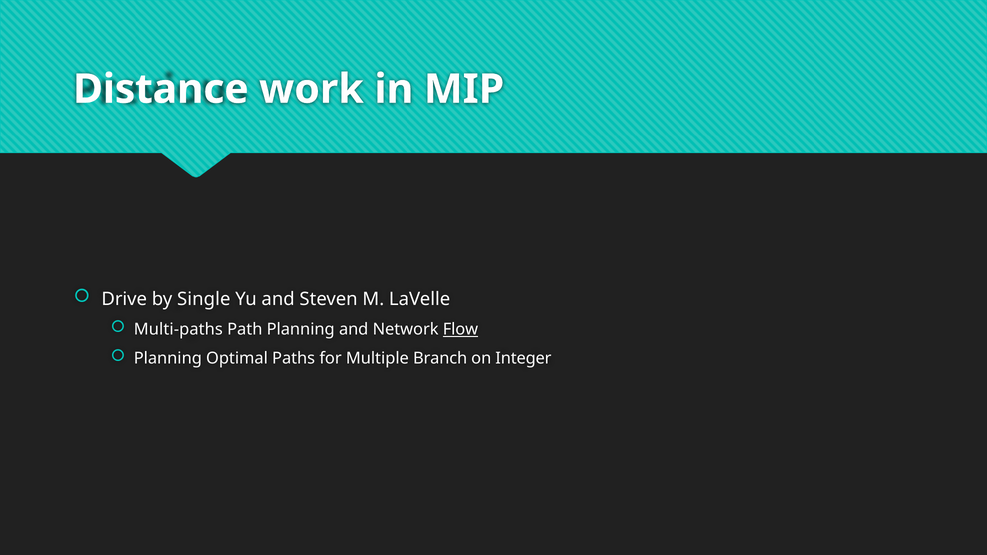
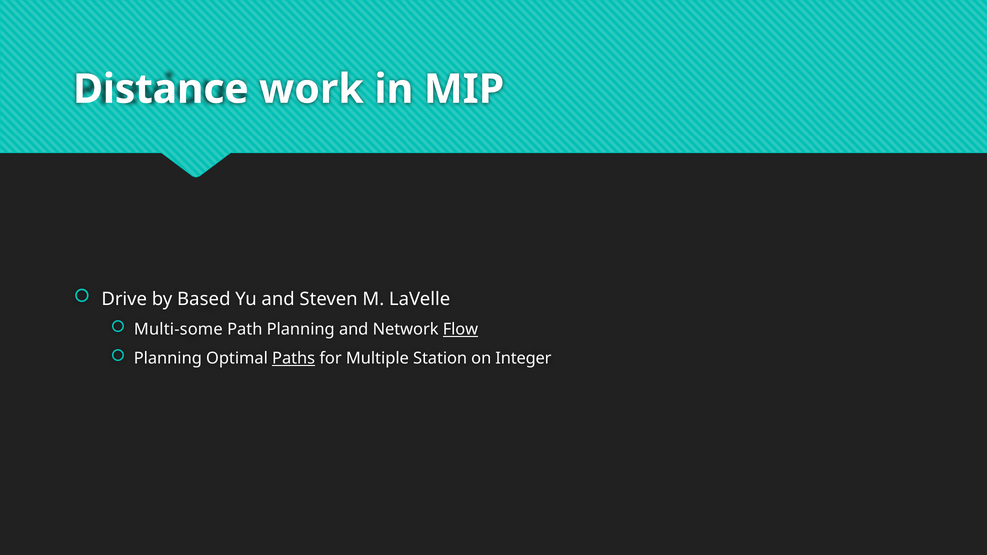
Single: Single -> Based (204, 299)
Multi-paths: Multi-paths -> Multi-some (178, 329)
Paths underline: none -> present (294, 359)
Branch: Branch -> Station (440, 359)
